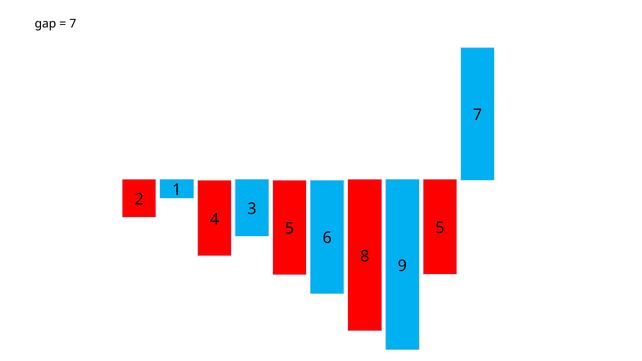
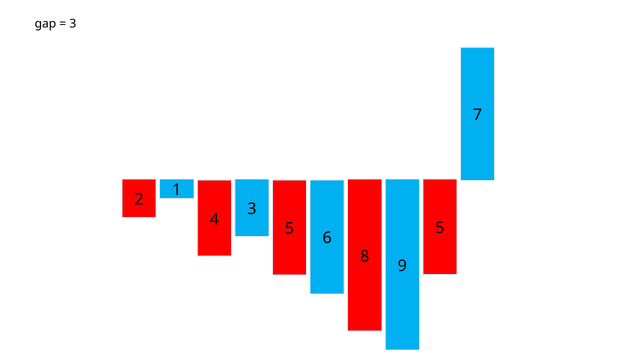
7: 7 -> 3 (73, 24)
